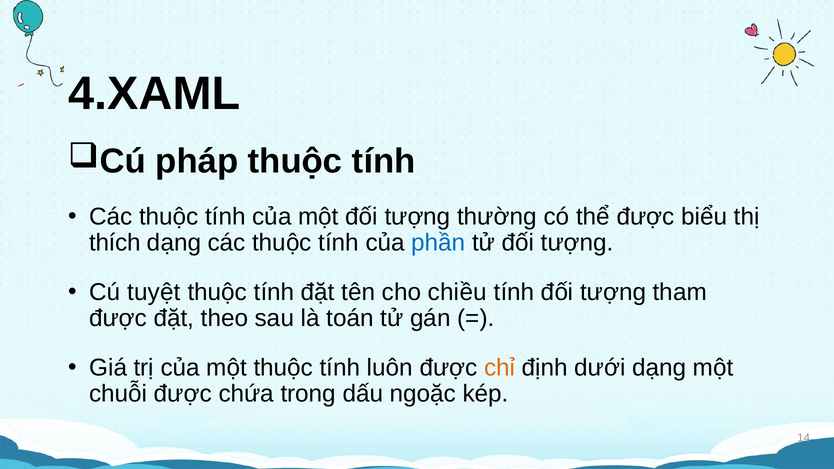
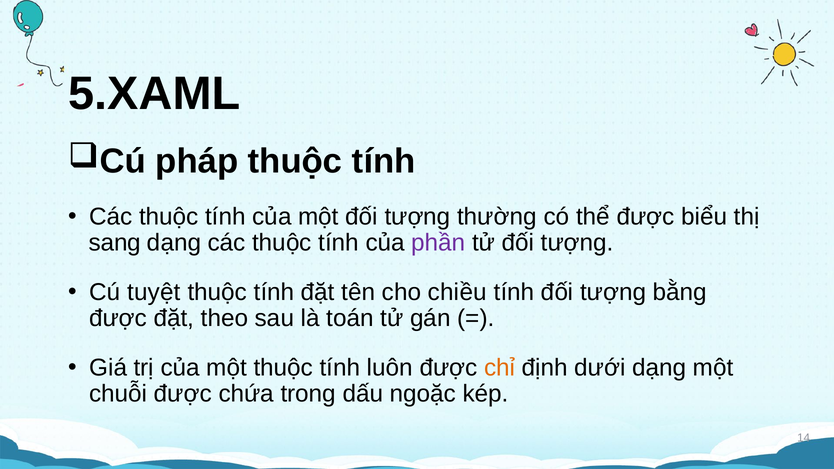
4.XAML: 4.XAML -> 5.XAML (154, 94)
thích: thích -> sang (115, 243)
phần colour: blue -> purple (438, 243)
tham: tham -> bằng (680, 292)
